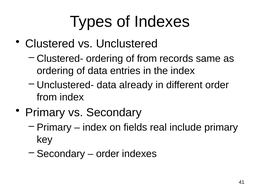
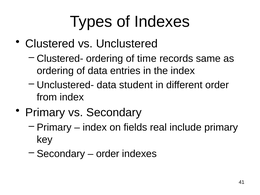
of from: from -> time (147, 59)
already: already -> student (136, 85)
